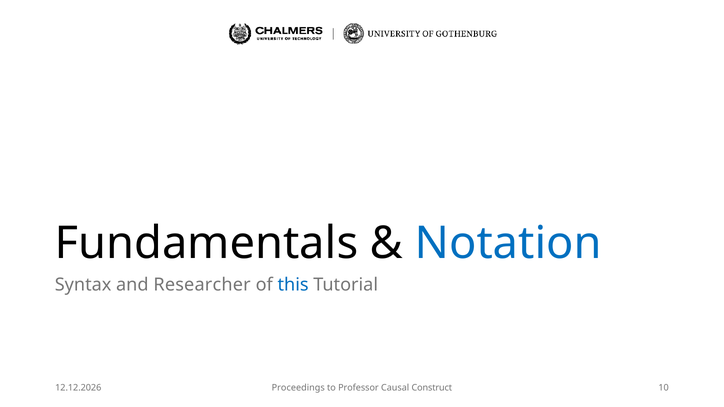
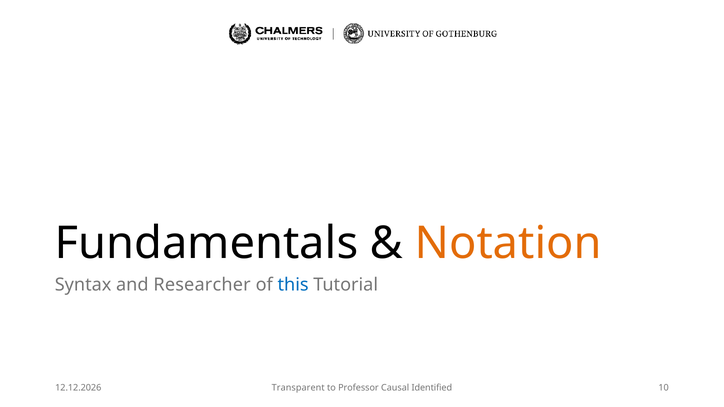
Notation colour: blue -> orange (508, 243)
Proceedings: Proceedings -> Transparent (298, 388)
Construct: Construct -> Identified (432, 388)
